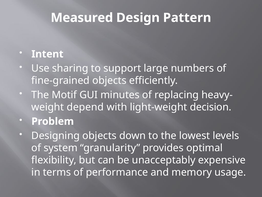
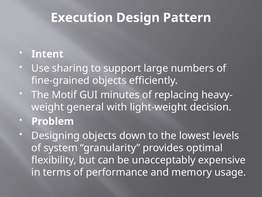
Measured: Measured -> Execution (82, 18)
depend: depend -> general (85, 107)
